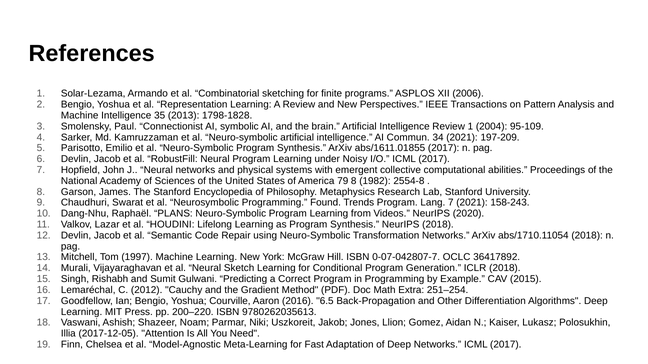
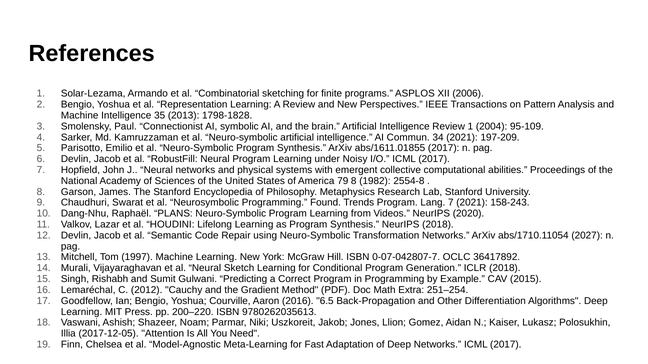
abs/1710.11054 2018: 2018 -> 2027 (587, 236)
